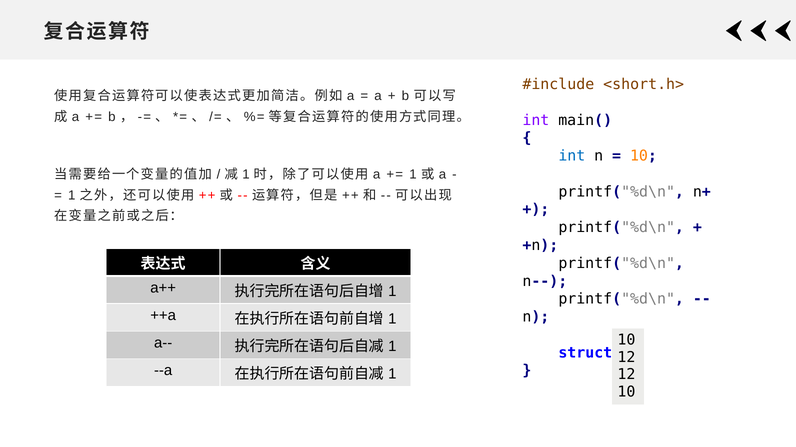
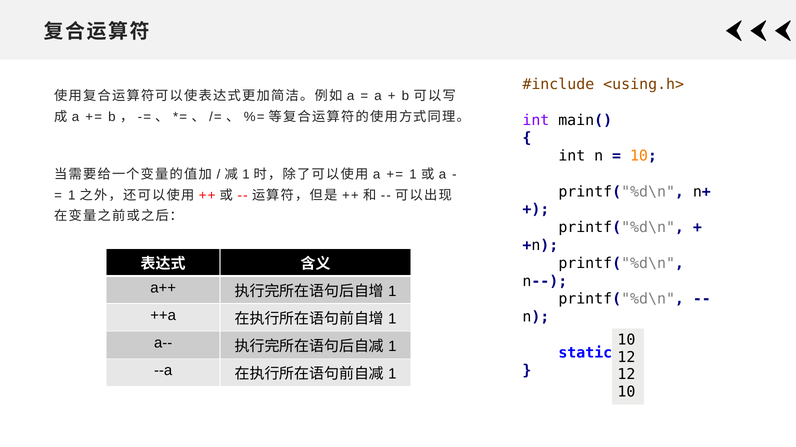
<short.h>: <short.h> -> <using.h> (644, 85)
int colour: blue -> black (572, 156)
struct: struct -> static (585, 353)
